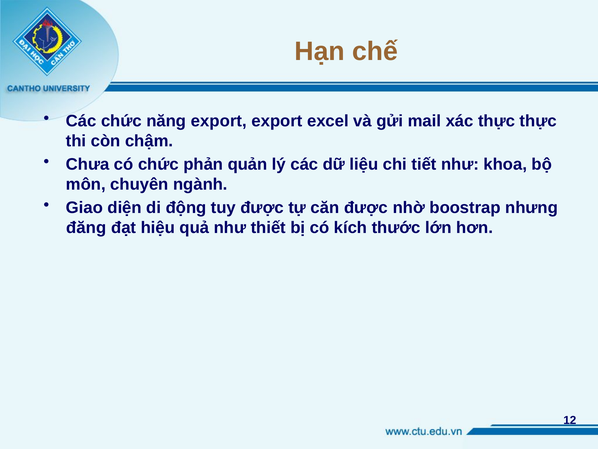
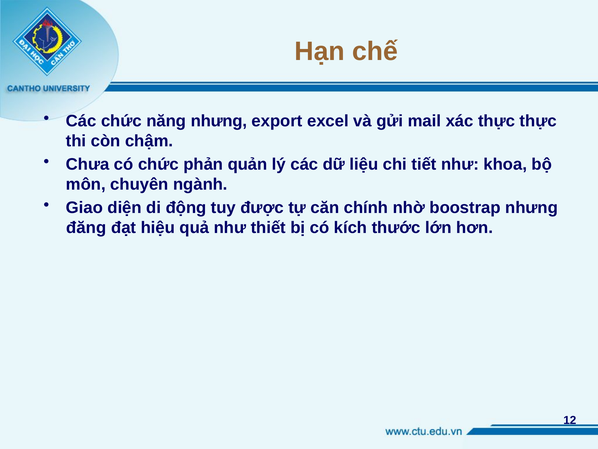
năng export: export -> nhưng (219, 121)
căn được: được -> chính (366, 207)
